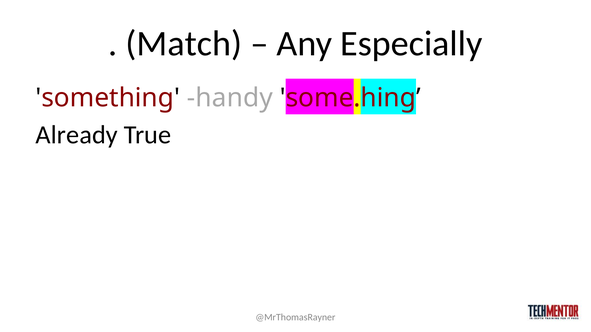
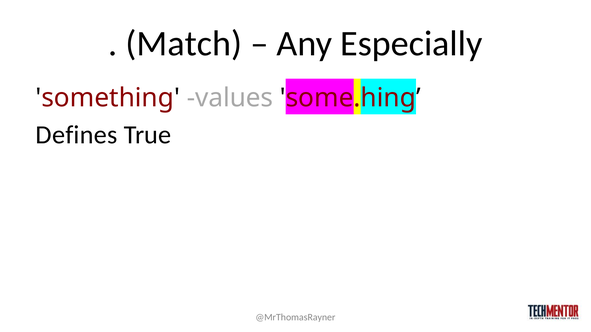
handy: handy -> values (230, 98)
Already: Already -> Defines (77, 135)
